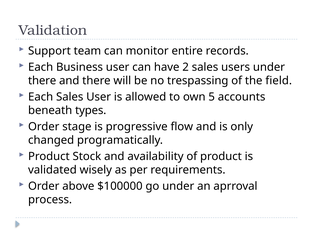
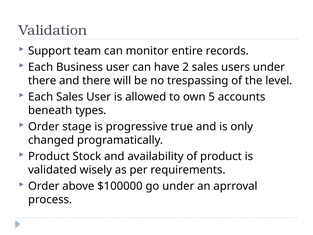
field: field -> level (279, 81)
flow: flow -> true (182, 126)
